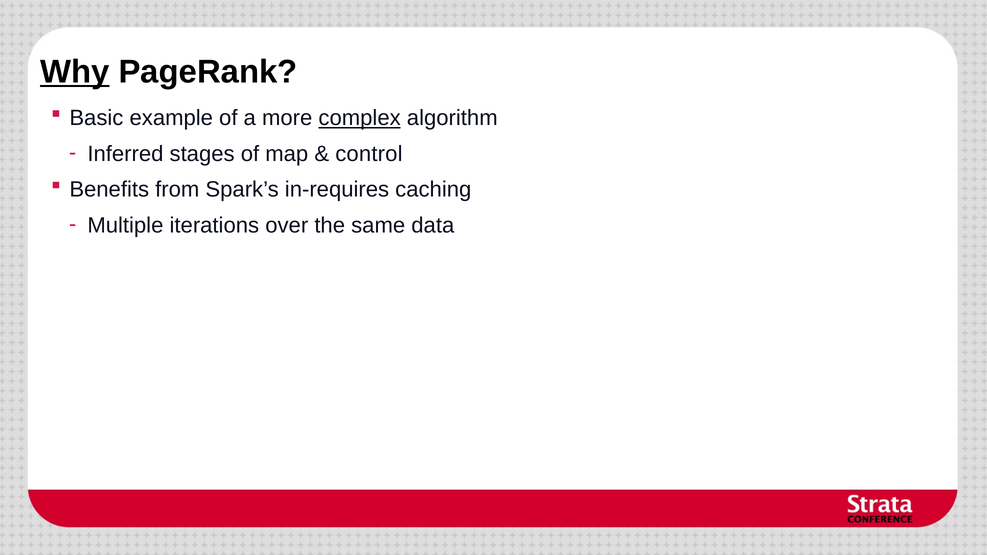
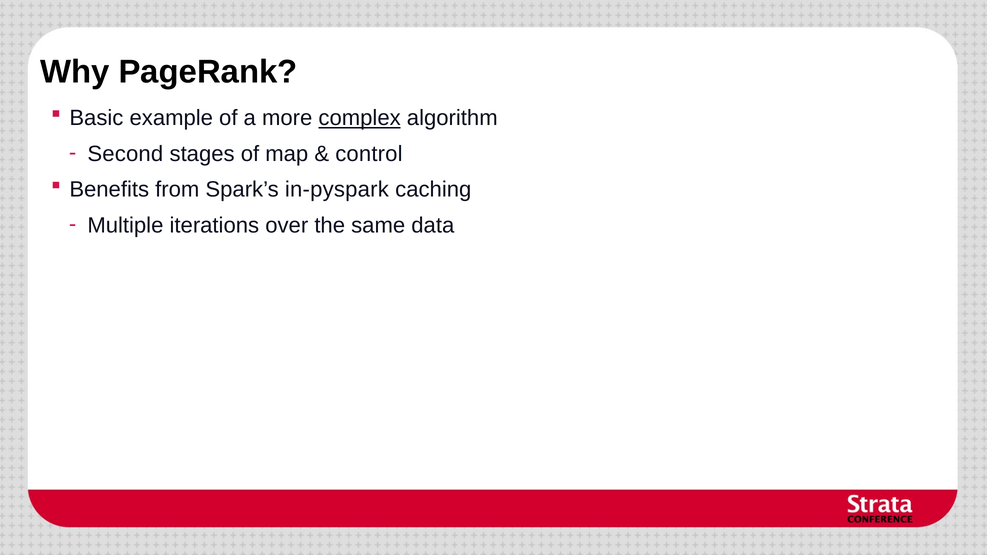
Why underline: present -> none (75, 72)
Inferred: Inferred -> Second (125, 154)
in-requires: in-requires -> in-pyspark (337, 190)
